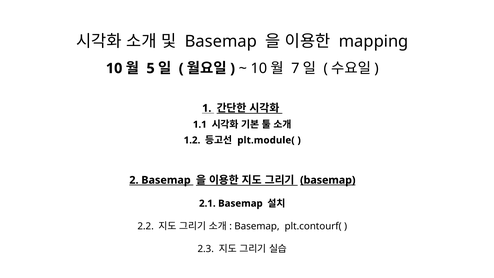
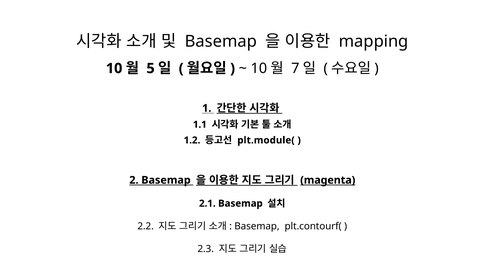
basemap: basemap -> magenta (328, 180)
